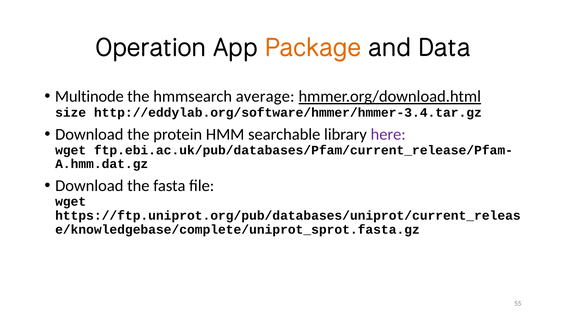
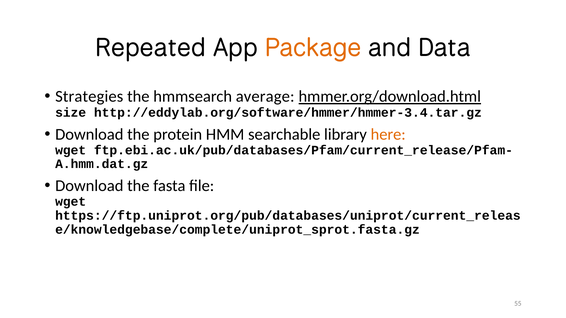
Operation: Operation -> Repeated (150, 48)
Multinode: Multinode -> Strategies (89, 97)
here colour: purple -> orange (388, 134)
